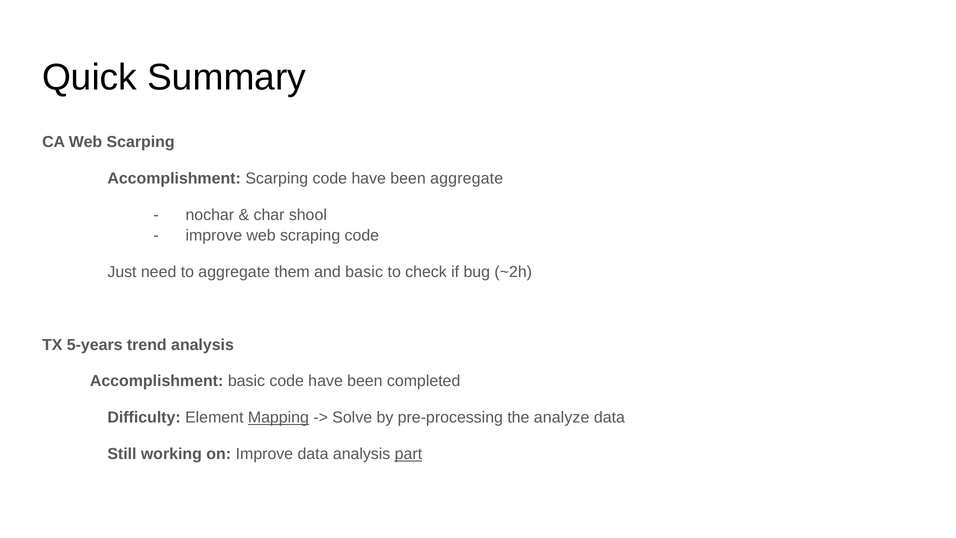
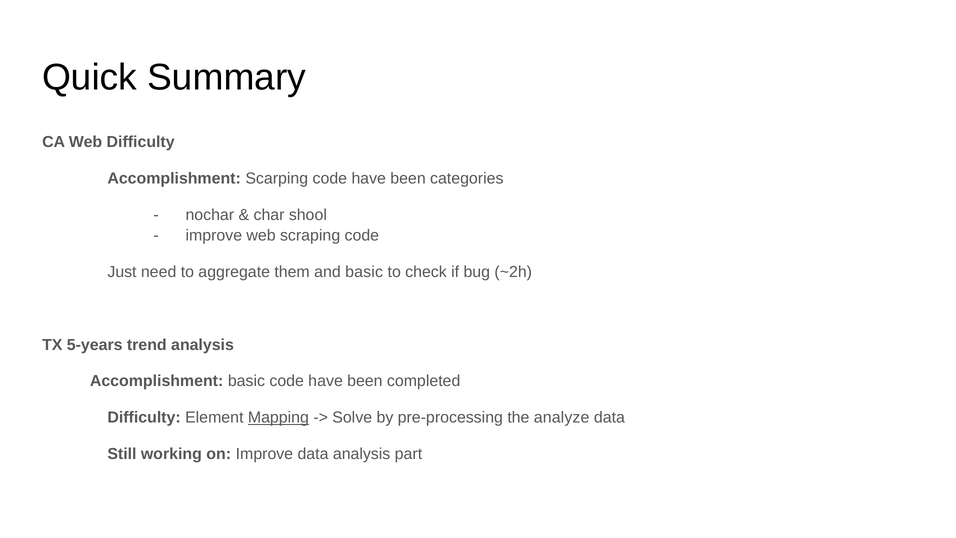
Web Scarping: Scarping -> Difficulty (141, 142)
been aggregate: aggregate -> categories (467, 178)
part underline: present -> none (408, 454)
